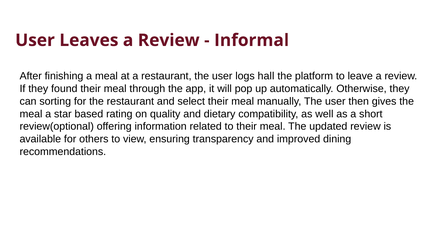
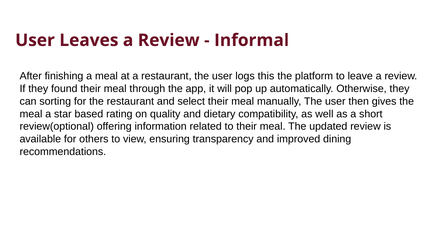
hall: hall -> this (266, 76)
